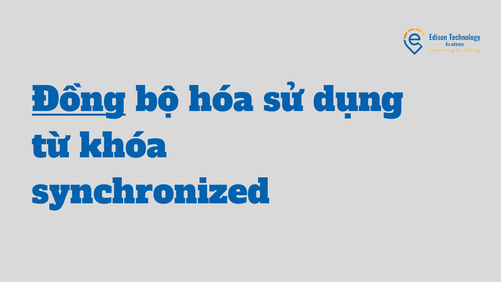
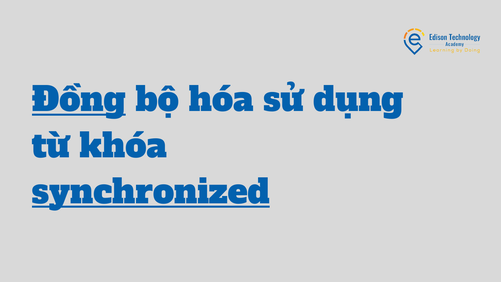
synchronized underline: none -> present (151, 192)
